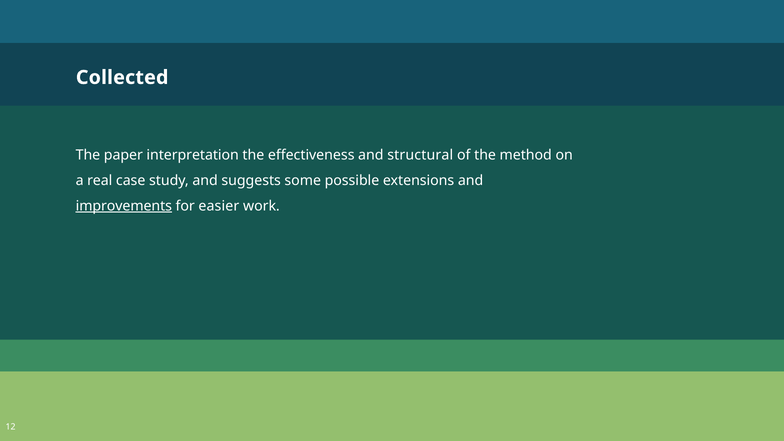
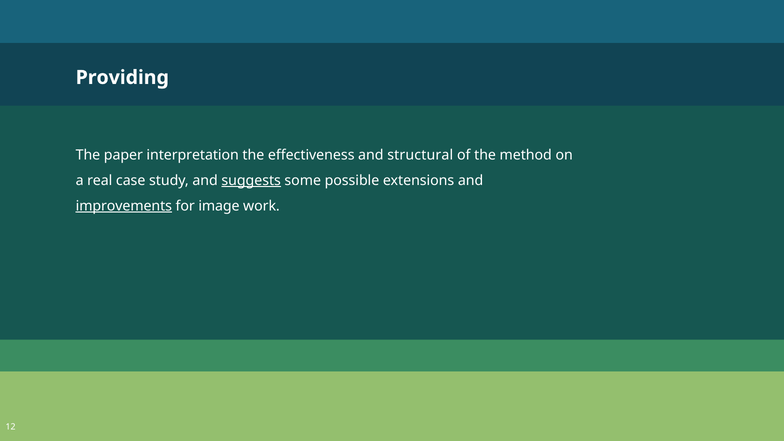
Collected: Collected -> Providing (122, 78)
suggests underline: none -> present (251, 181)
easier: easier -> image (219, 206)
